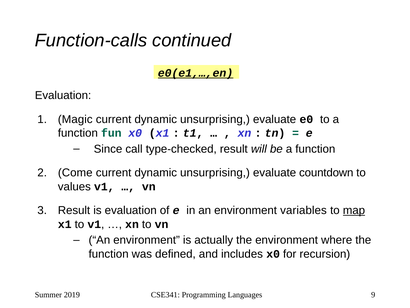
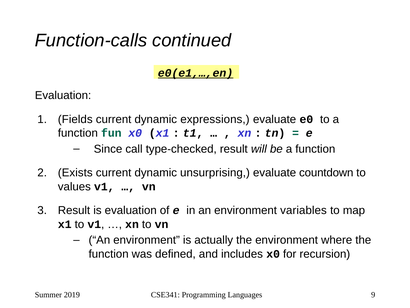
Magic: Magic -> Fields (75, 119)
unsurprising: unsurprising -> expressions (215, 119)
Come: Come -> Exists (75, 173)
map underline: present -> none (354, 210)
